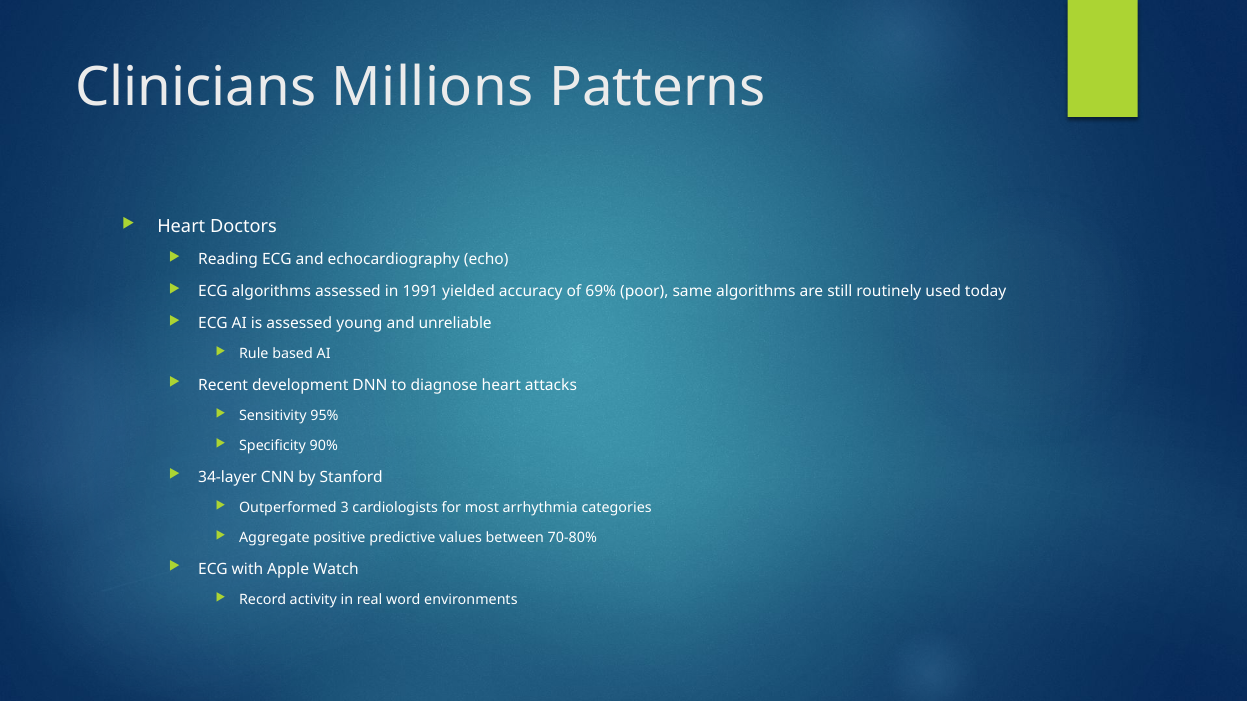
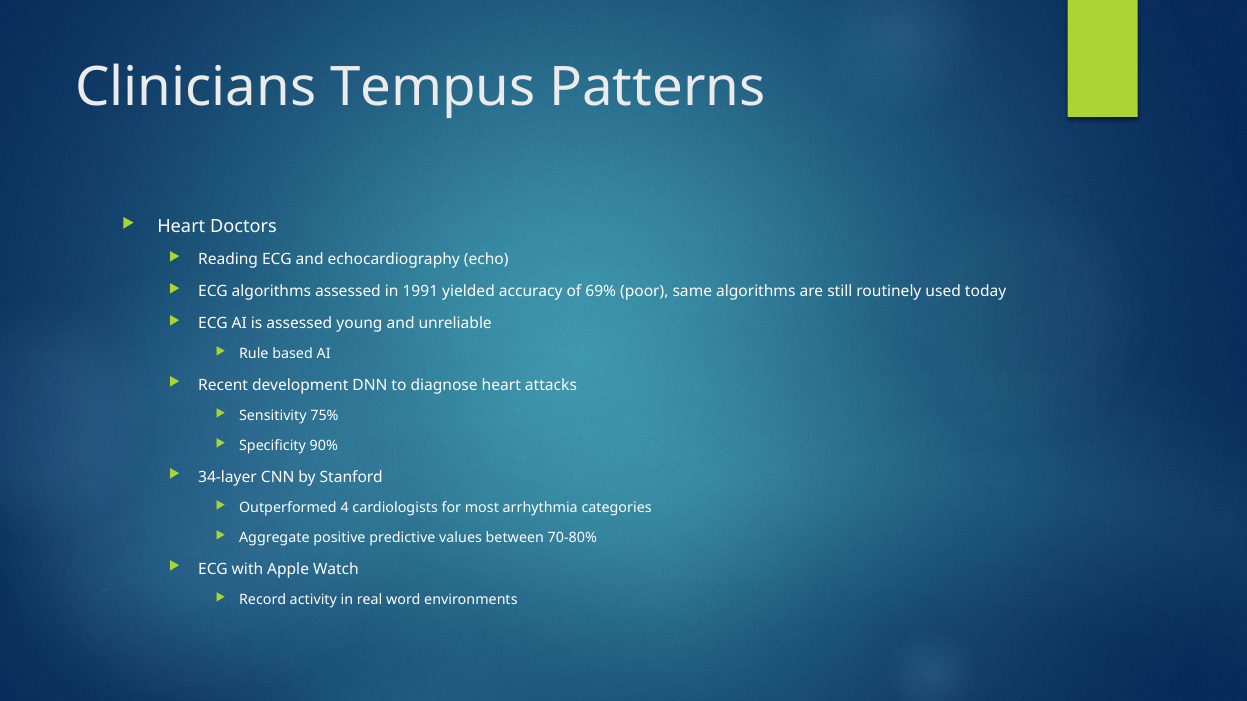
Millions: Millions -> Tempus (433, 88)
95%: 95% -> 75% (325, 416)
3: 3 -> 4 (345, 508)
